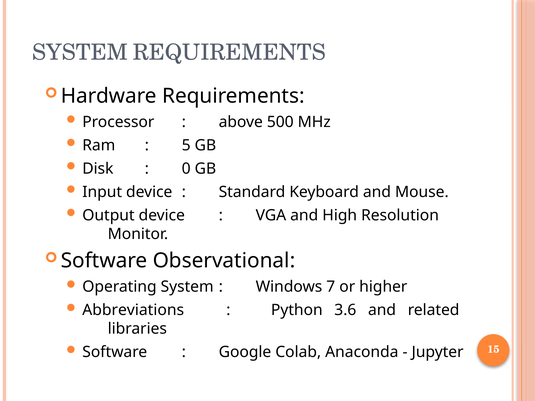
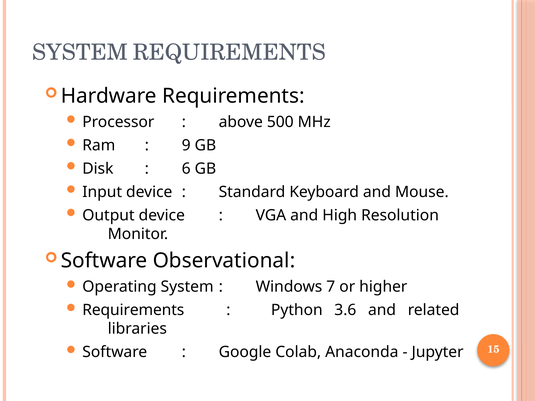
5: 5 -> 9 (186, 145)
0: 0 -> 6 (186, 169)
Abbreviations: Abbreviations -> Requirements (133, 310)
